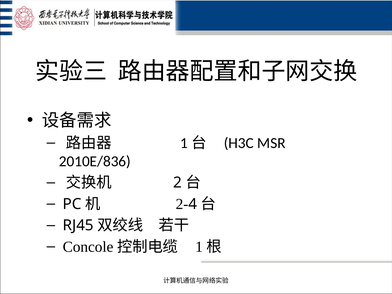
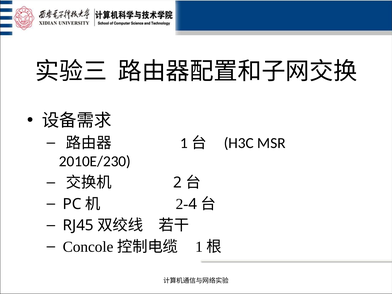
2010E/836: 2010E/836 -> 2010E/230 (95, 161)
